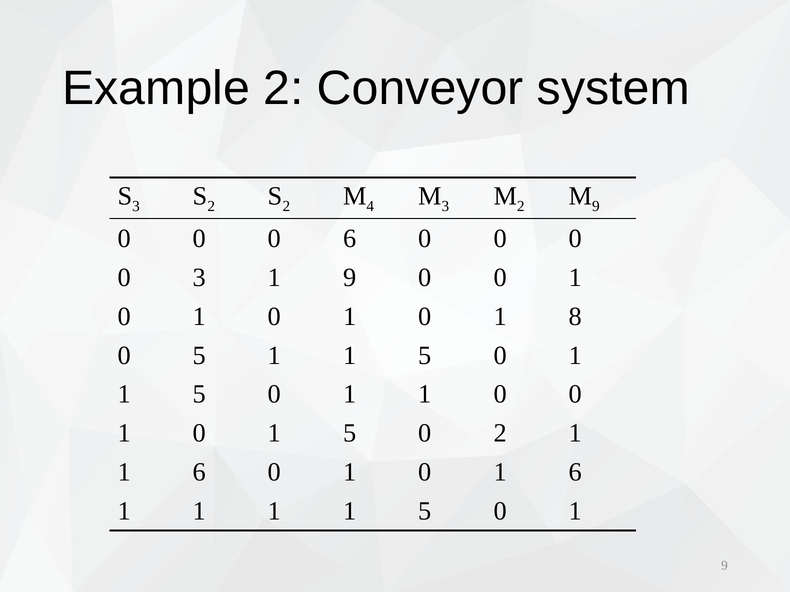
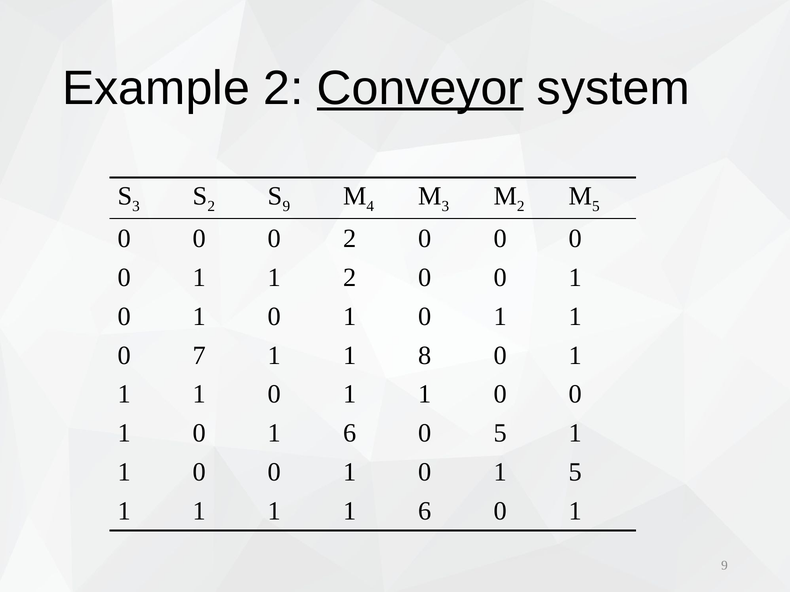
Conveyor underline: none -> present (420, 88)
2: 2 -> 9 (286, 207)
9: 9 -> 5 (596, 207)
0 6: 6 -> 2 (350, 239)
3: 3 -> 1 (199, 278)
1 9: 9 -> 2 (350, 278)
8: 8 -> 1 (575, 317)
0 5: 5 -> 7 (199, 356)
5: 5 -> 8 (425, 356)
5: 5 -> 1 (199, 395)
0 1 5: 5 -> 6 (350, 434)
0 2: 2 -> 5 (500, 434)
6: 6 -> 0 (199, 473)
0 1 6: 6 -> 5 (575, 473)
1 1 1 5: 5 -> 6 (425, 512)
